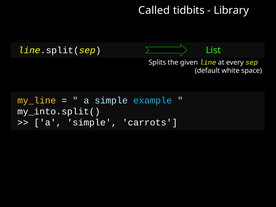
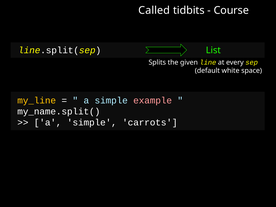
Library: Library -> Course (231, 10)
example colour: light blue -> pink (153, 100)
my_into.split(: my_into.split( -> my_name.split( (59, 111)
